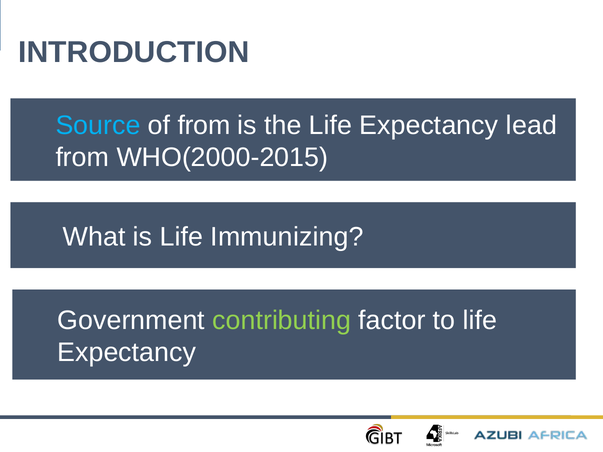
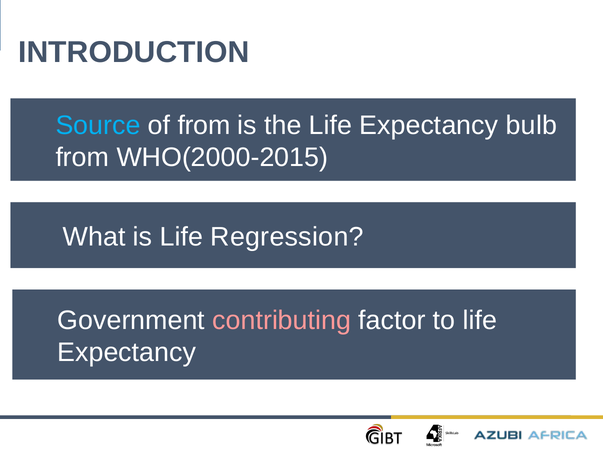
lead: lead -> bulb (532, 125)
Immunizing: Immunizing -> Regression (287, 237)
contributing colour: light green -> pink (282, 321)
